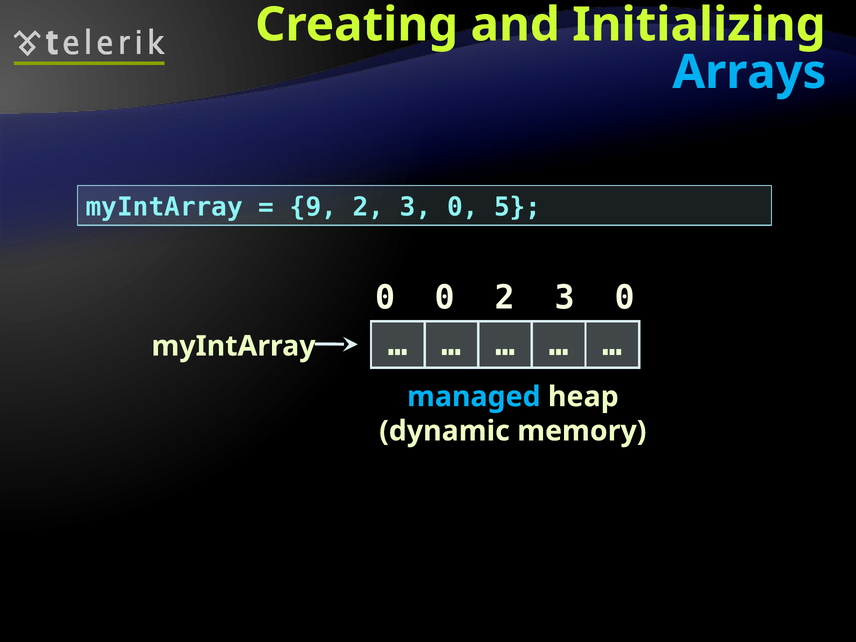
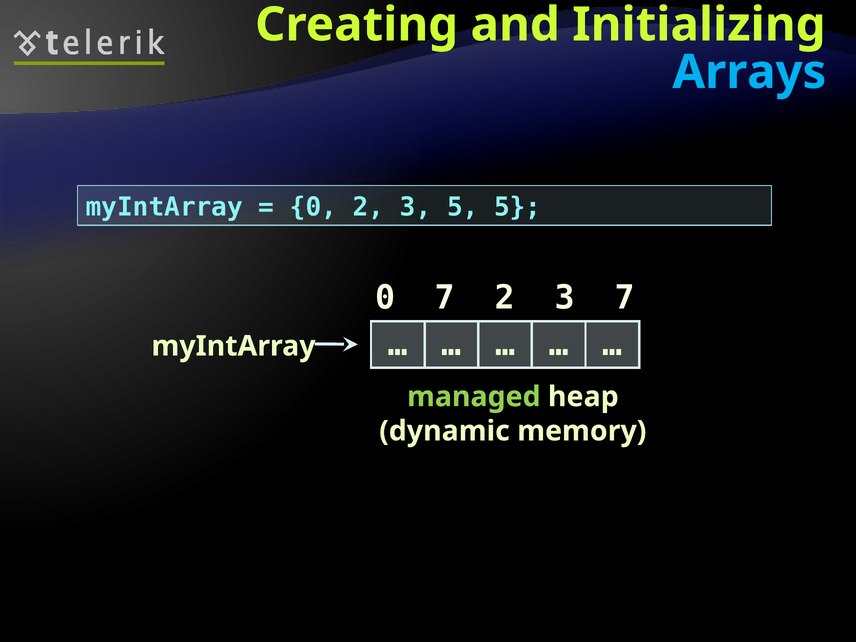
9: 9 -> 0 (313, 207)
0: 0 -> 5 (463, 207)
0 0: 0 -> 7 (445, 298)
0: 0 -> 7 (625, 298)
managed colour: light blue -> light green (474, 397)
